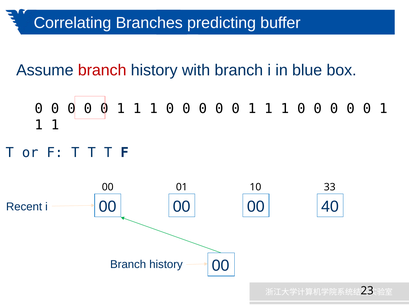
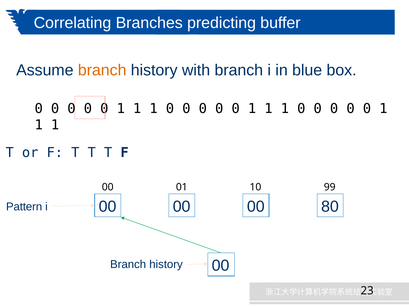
branch colour: red -> orange (102, 70)
33: 33 -> 99 (330, 187)
Recent: Recent -> Pattern (24, 207)
40: 40 -> 80 (330, 206)
